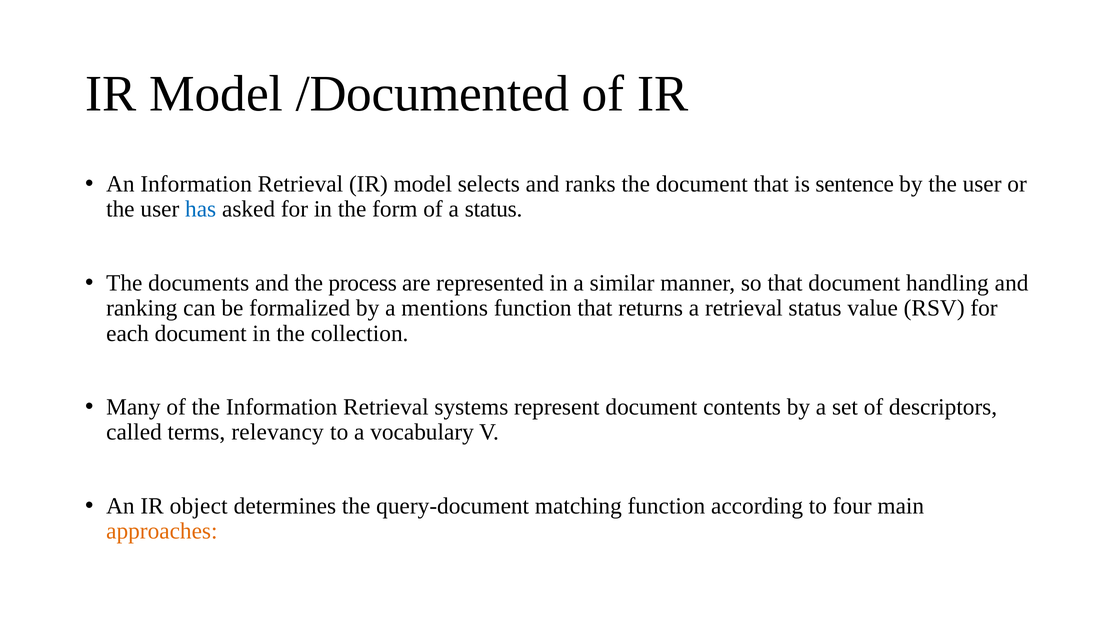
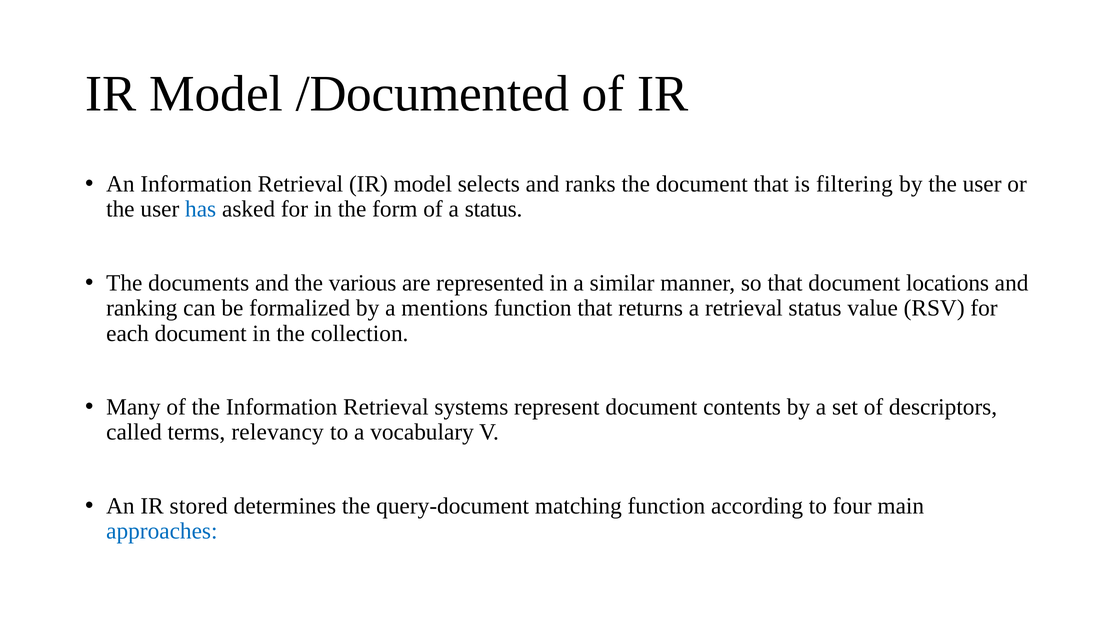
sentence: sentence -> filtering (854, 184)
process: process -> various (363, 283)
handling: handling -> locations (948, 283)
object: object -> stored (199, 506)
approaches colour: orange -> blue (162, 531)
